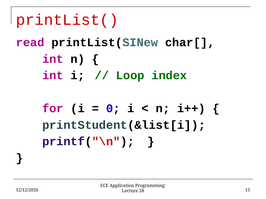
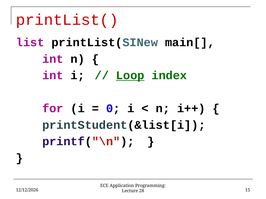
read: read -> list (30, 43)
char[: char[ -> main[ (190, 43)
Loop underline: none -> present (130, 76)
